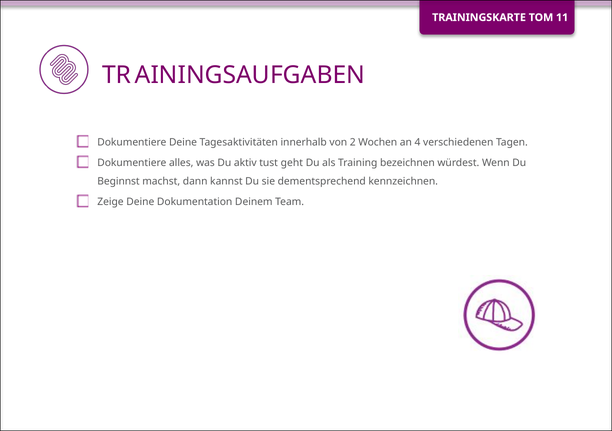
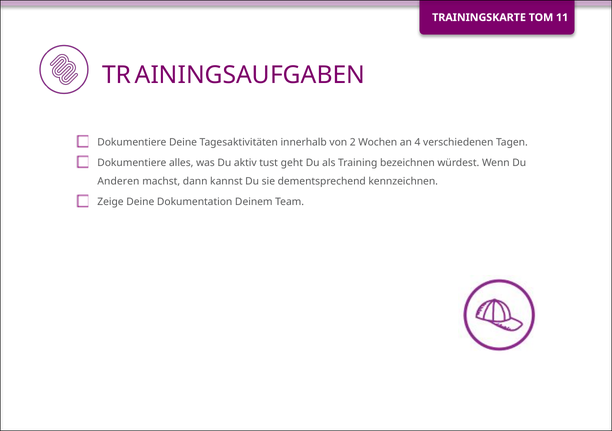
Beginnst: Beginnst -> Anderen (118, 181)
